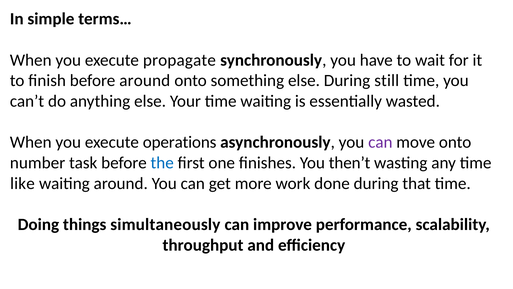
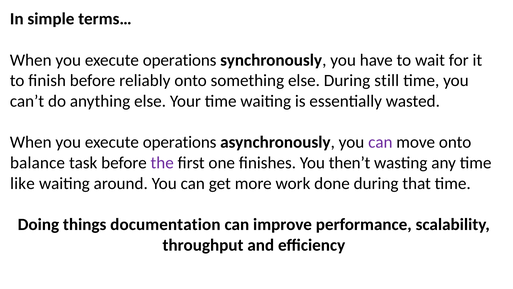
propagate: propagate -> operations (180, 60)
before around: around -> reliably (145, 80)
number: number -> balance (37, 163)
the colour: blue -> purple (162, 163)
simultaneously: simultaneously -> documentation (165, 224)
